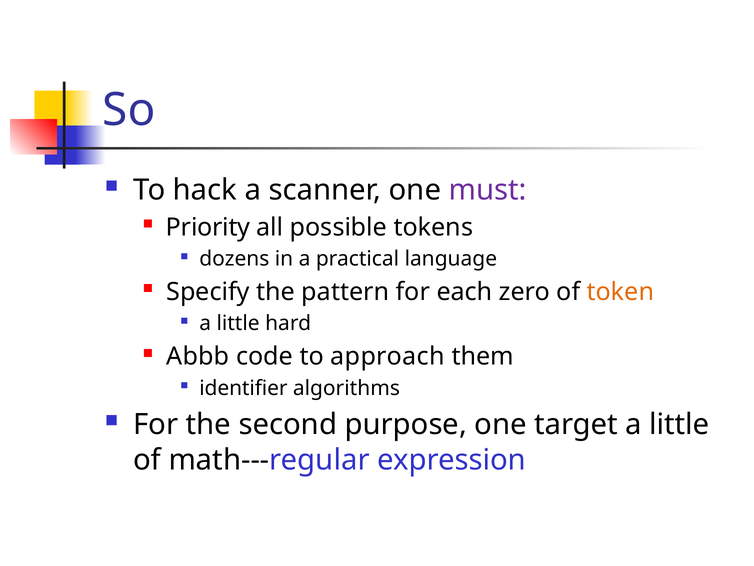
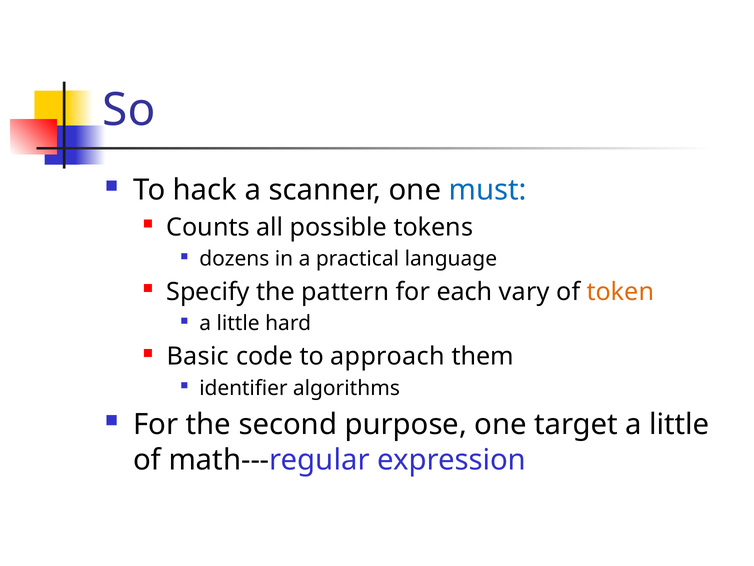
must colour: purple -> blue (488, 190)
Priority: Priority -> Counts (208, 227)
zero: zero -> vary (524, 292)
Abbb: Abbb -> Basic (198, 356)
